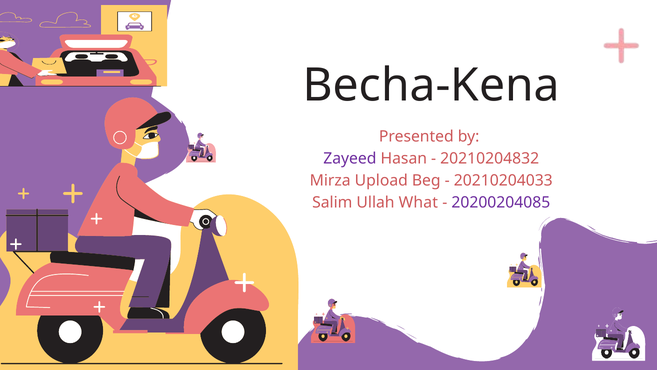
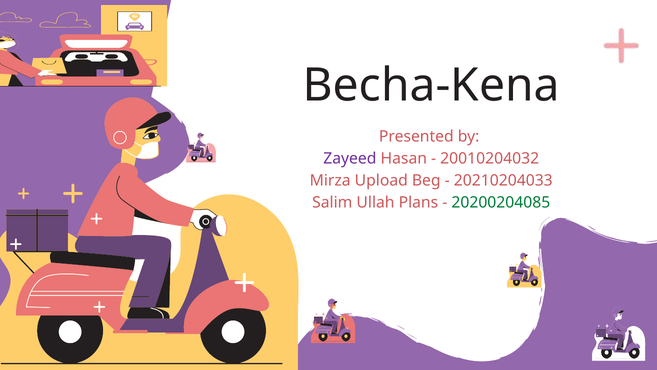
20210204832: 20210204832 -> 20010204032 (490, 158)
What: What -> Plans (418, 202)
20200204085 colour: purple -> green (501, 202)
